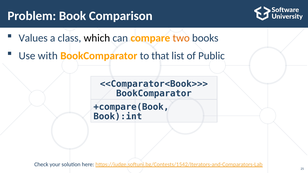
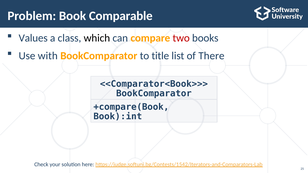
Comparison: Comparison -> Comparable (121, 16)
two colour: orange -> red (181, 38)
that: that -> title (160, 56)
Public: Public -> There (211, 56)
